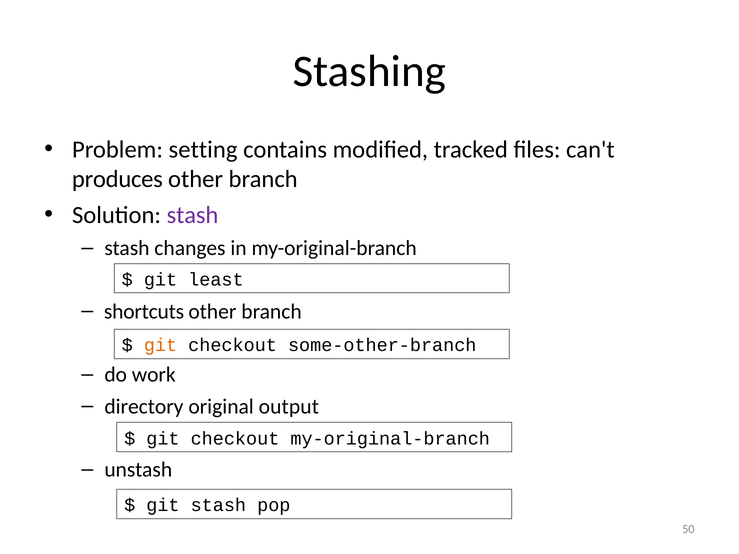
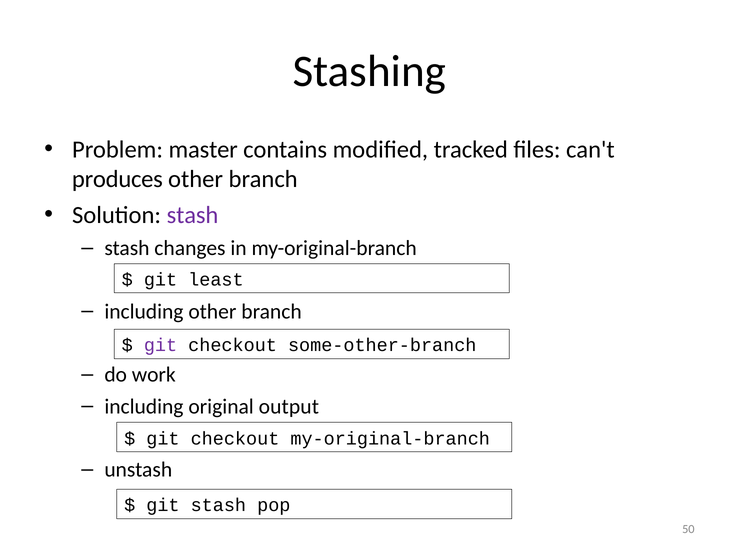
setting: setting -> master (203, 150)
shortcuts: shortcuts -> including (144, 312)
git colour: orange -> purple (161, 345)
directory: directory -> including (144, 407)
